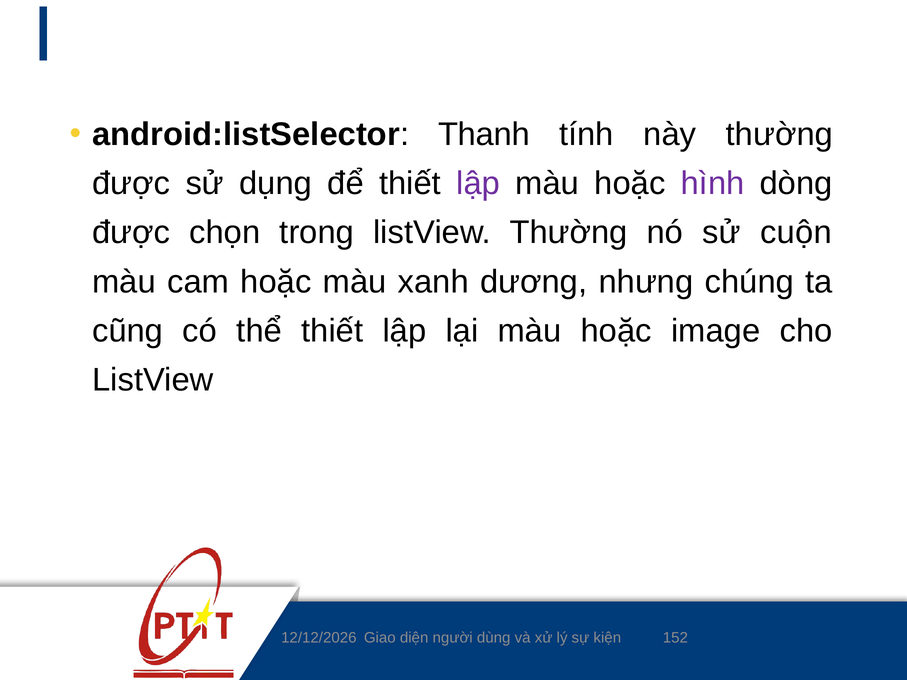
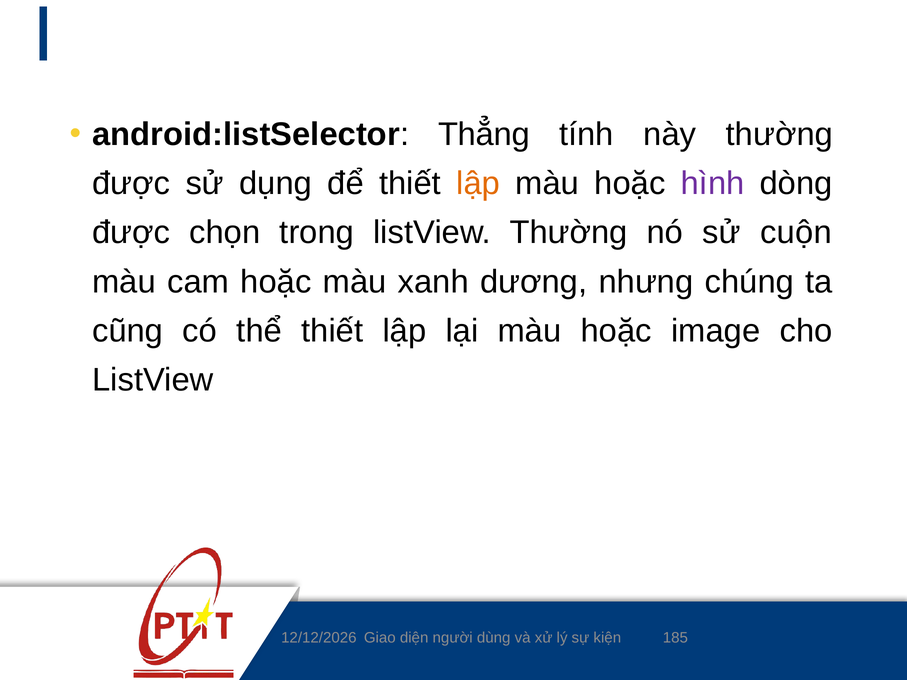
Thanh: Thanh -> Thẳng (484, 135)
lập colour: purple -> orange (478, 184)
152: 152 -> 185 (675, 638)
